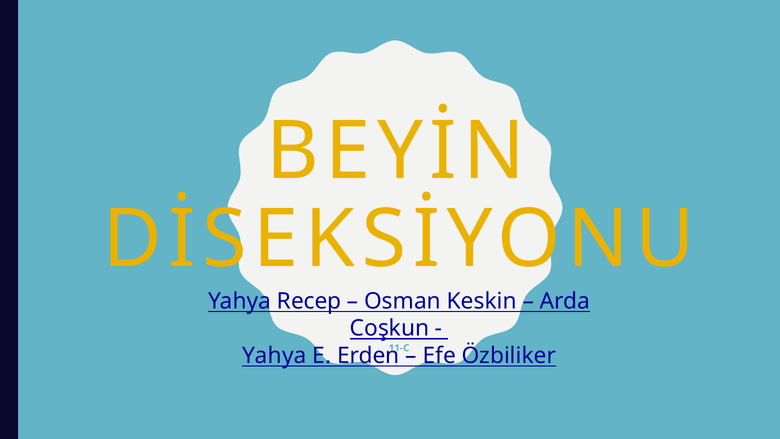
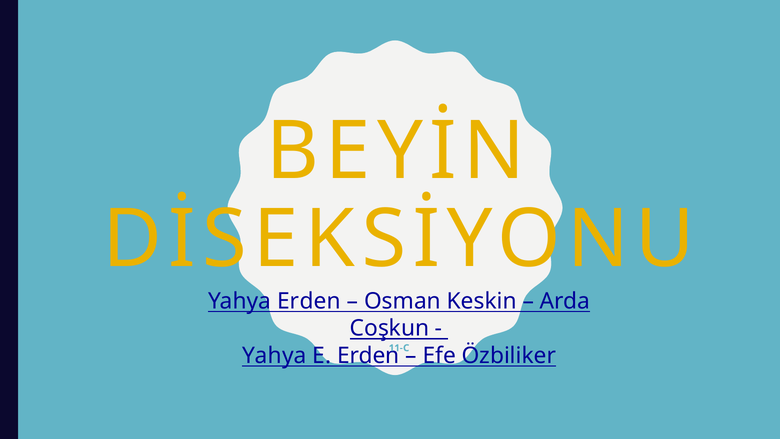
Yahya Recep: Recep -> Erden (309, 301)
